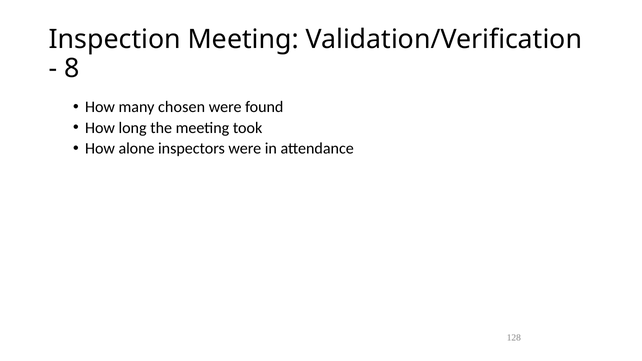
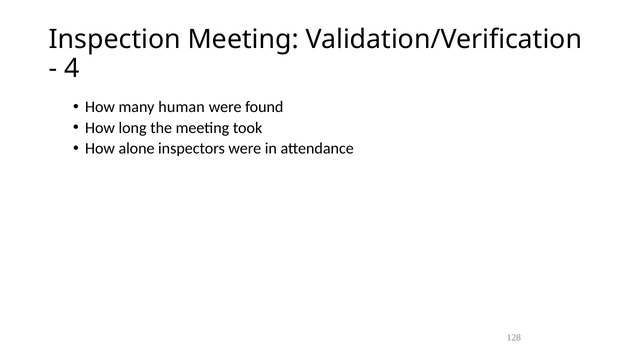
8: 8 -> 4 (72, 68)
chosen: chosen -> human (182, 107)
